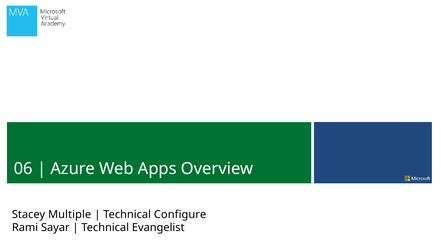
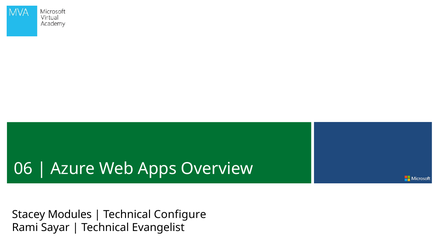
Multiple: Multiple -> Modules (70, 214)
